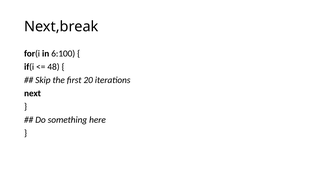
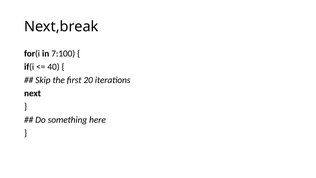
6:100: 6:100 -> 7:100 (63, 53)
48: 48 -> 40 (53, 67)
